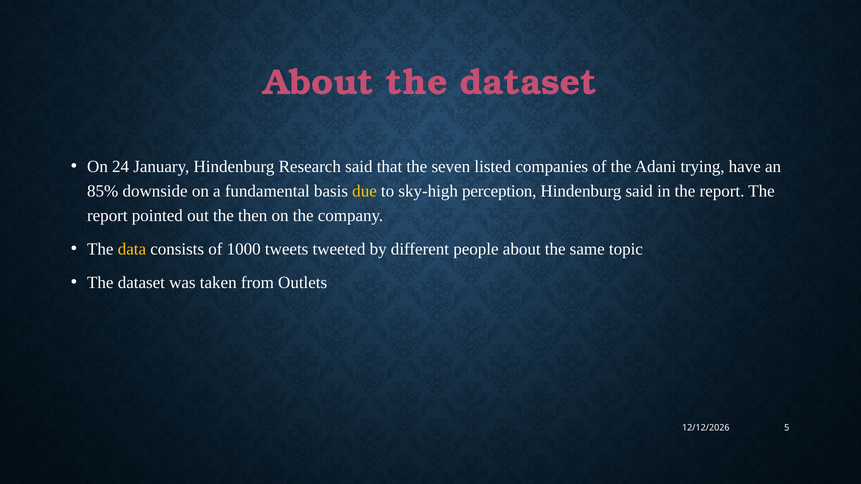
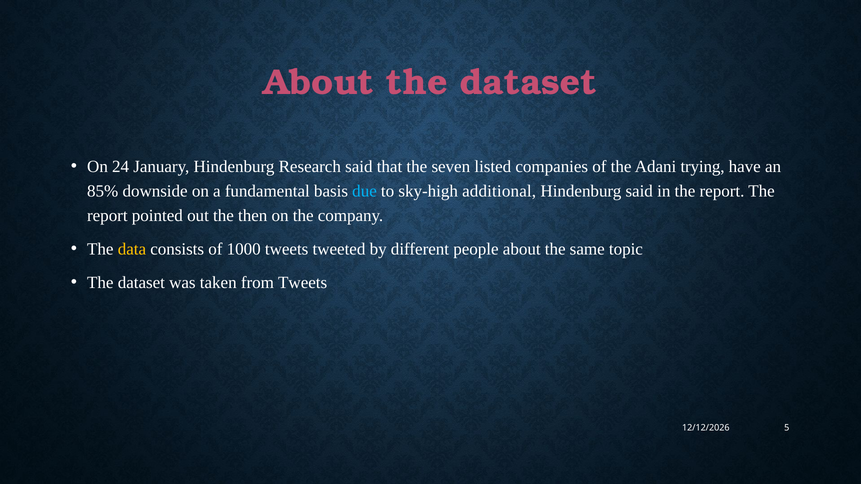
due colour: yellow -> light blue (365, 191)
perception: perception -> additional (499, 191)
from Outlets: Outlets -> Tweets (303, 283)
